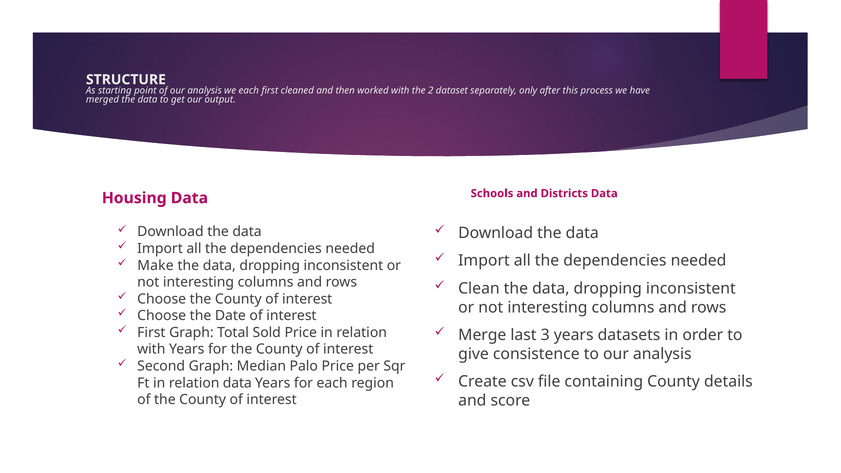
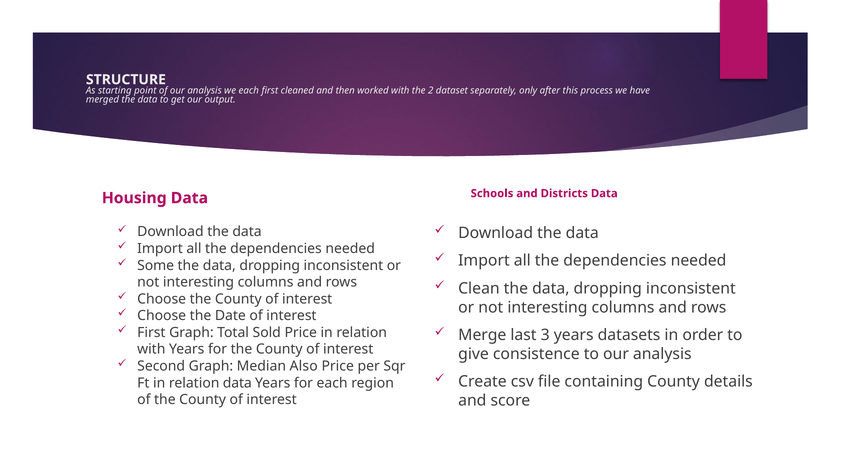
Make: Make -> Some (156, 265)
Palo: Palo -> Also (304, 366)
